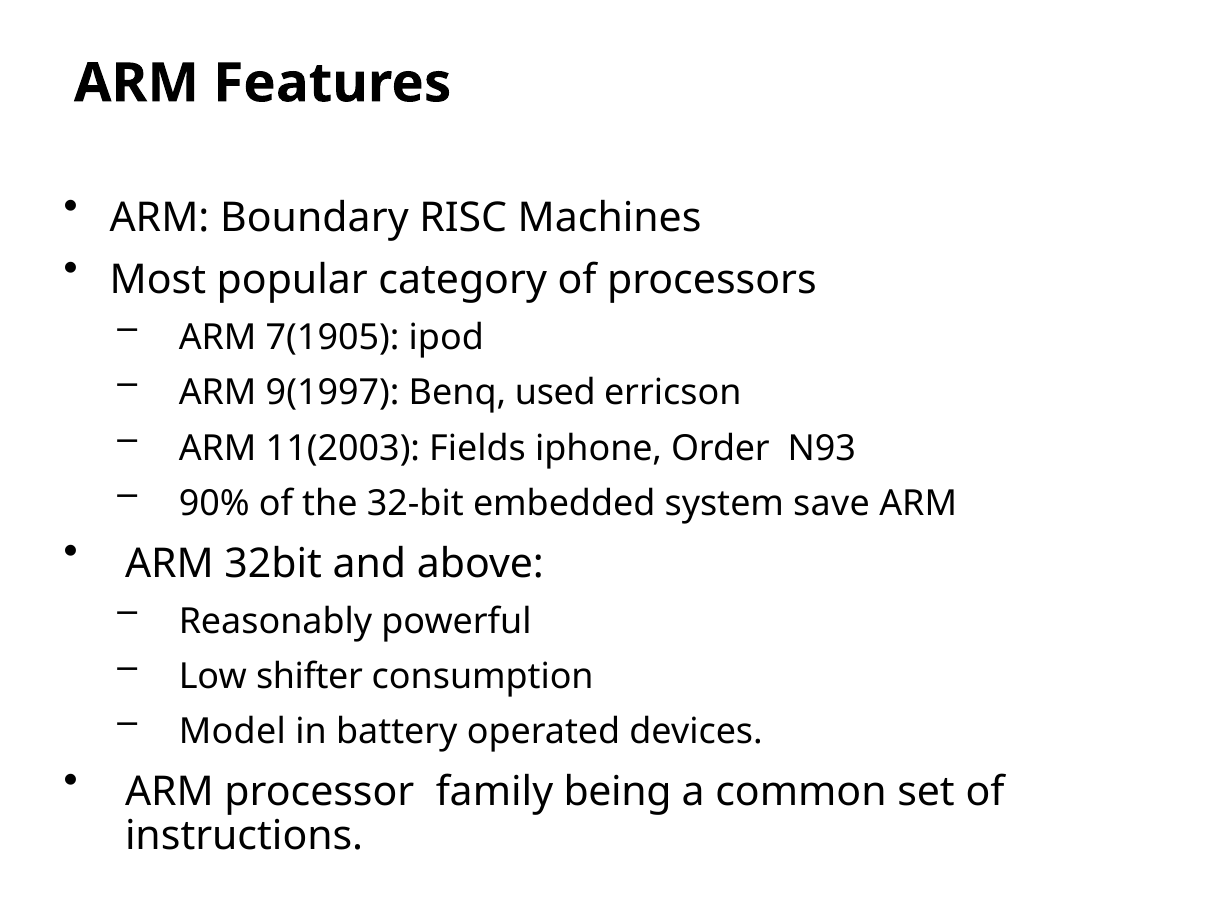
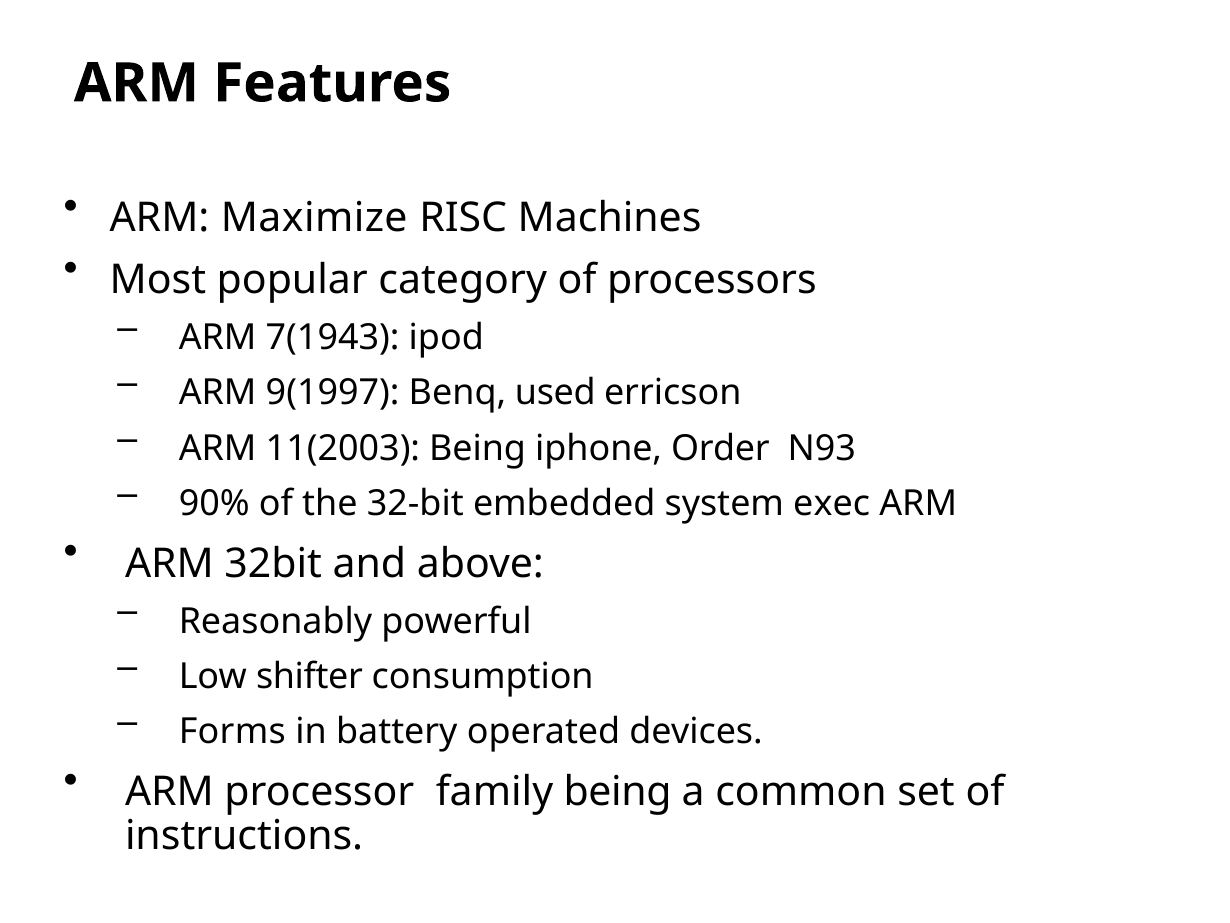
Boundary: Boundary -> Maximize (314, 218)
7(1905: 7(1905 -> 7(1943 (333, 338)
11(2003 Fields: Fields -> Being (478, 448)
save: save -> exec (832, 503)
Model: Model -> Forms (232, 731)
